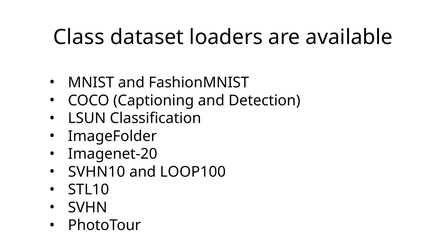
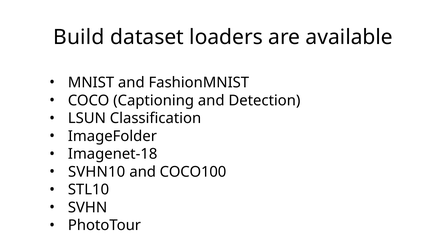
Class: Class -> Build (79, 37)
Imagenet-20: Imagenet-20 -> Imagenet-18 (113, 154)
LOOP100: LOOP100 -> COCO100 (193, 172)
